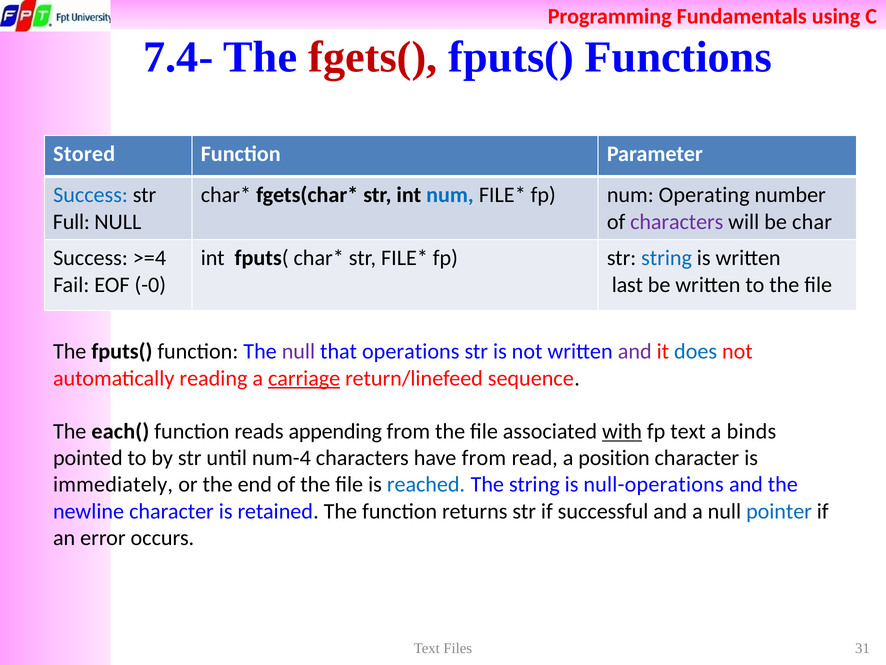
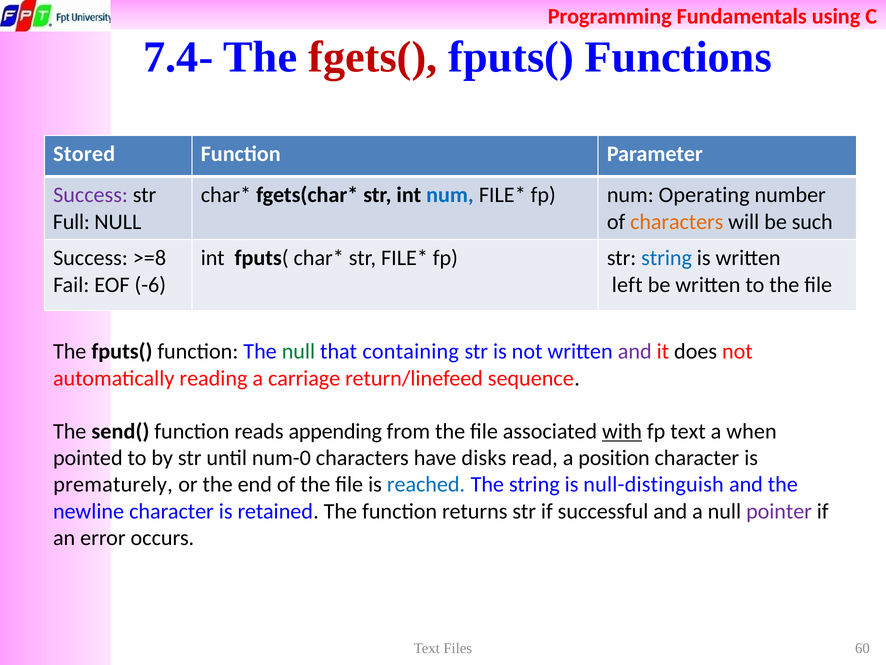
Success colour: blue -> purple (90, 195)
characters colour: purple -> orange (677, 222)
char: char -> such (812, 222)
>=4: >=4 -> >=8 (149, 258)
-0: -0 -> -6 (150, 285)
last: last -> left (627, 285)
null colour: purple -> green (298, 351)
operations: operations -> containing (411, 351)
does colour: blue -> black (696, 351)
carriage underline: present -> none (304, 378)
each(: each( -> send( (120, 431)
binds: binds -> when (752, 431)
num-4: num-4 -> num-0 (281, 458)
have from: from -> disks (484, 458)
immediately: immediately -> prematurely (113, 484)
null-operations: null-operations -> null-distinguish (654, 484)
pointer colour: blue -> purple (779, 511)
31: 31 -> 60 (862, 648)
